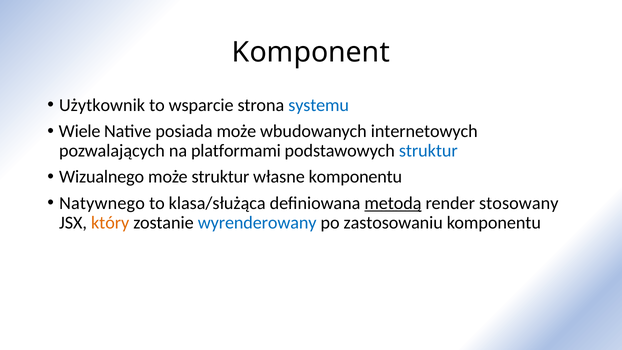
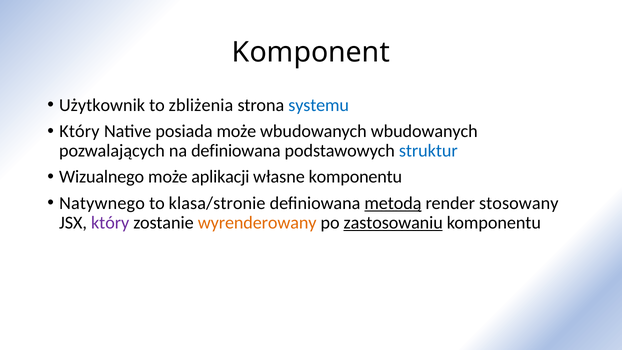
wsparcie: wsparcie -> zbliżenia (201, 105)
Wiele: Wiele -> Który (79, 131)
wbudowanych internetowych: internetowych -> wbudowanych (424, 131)
na platformami: platformami -> definiowana (236, 151)
może struktur: struktur -> aplikacji (220, 177)
klasa/służąca: klasa/służąca -> klasa/stronie (217, 203)
który colour: orange -> purple (110, 223)
wyrenderowany colour: blue -> orange (257, 223)
zastosowaniu underline: none -> present (393, 223)
